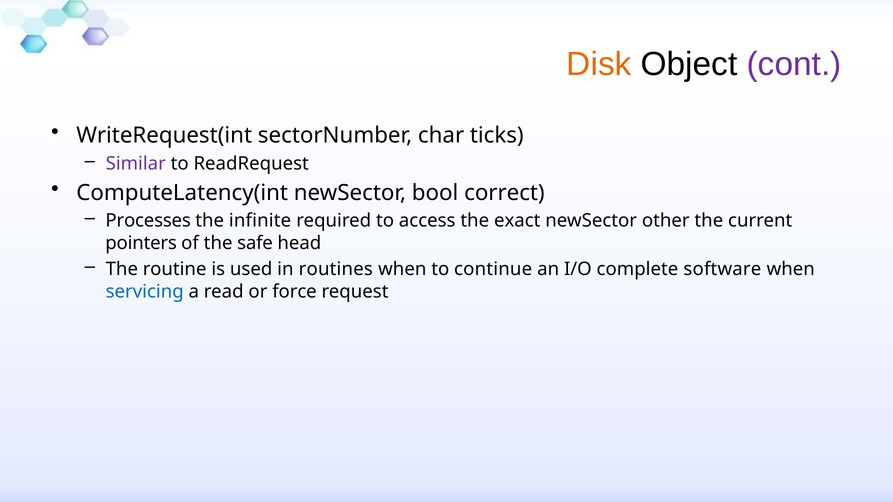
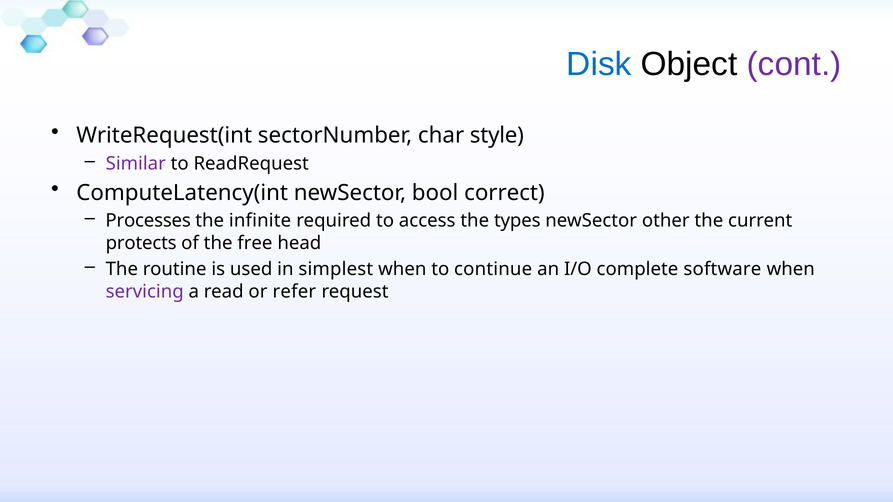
Disk colour: orange -> blue (599, 64)
ticks: ticks -> style (497, 135)
exact: exact -> types (517, 221)
pointers: pointers -> protects (141, 243)
safe: safe -> free (255, 243)
routines: routines -> simplest (336, 269)
servicing colour: blue -> purple (145, 292)
force: force -> refer (294, 292)
